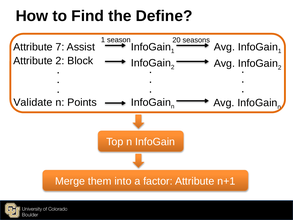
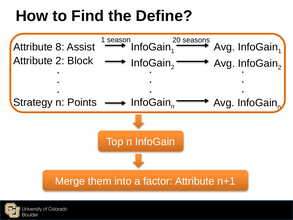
7: 7 -> 8 (60, 47)
Validate: Validate -> Strategy (33, 102)
